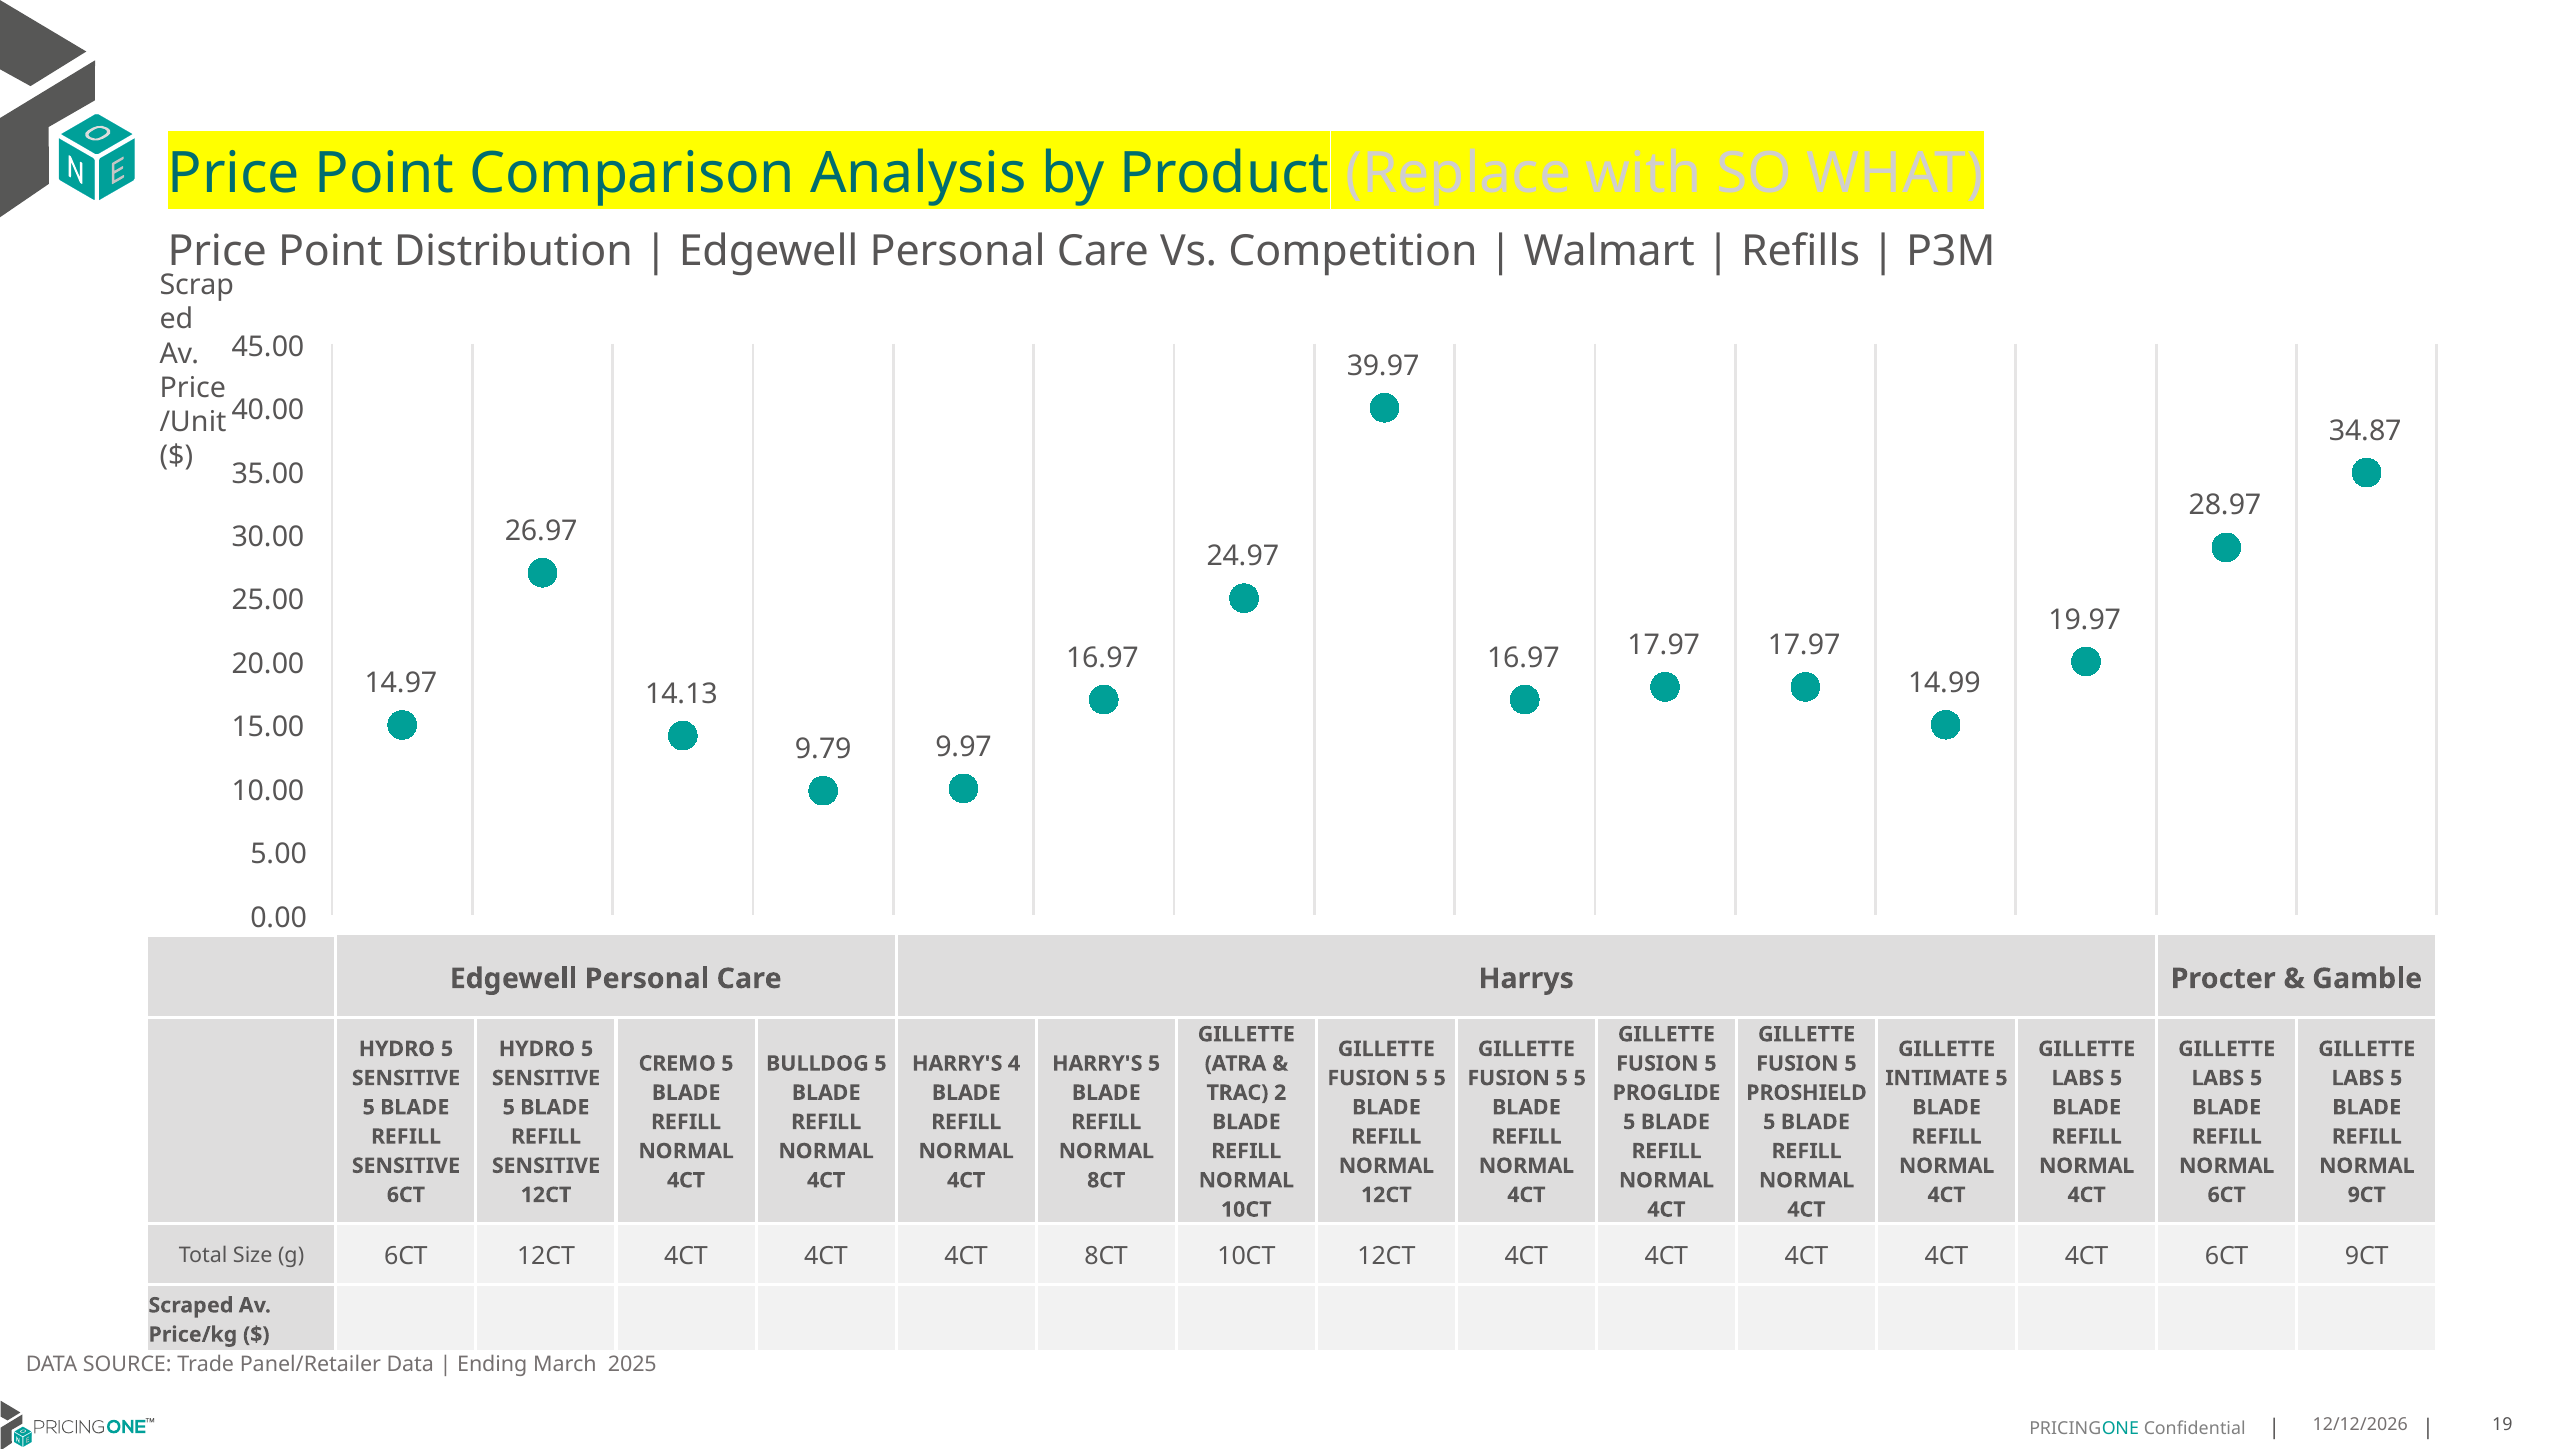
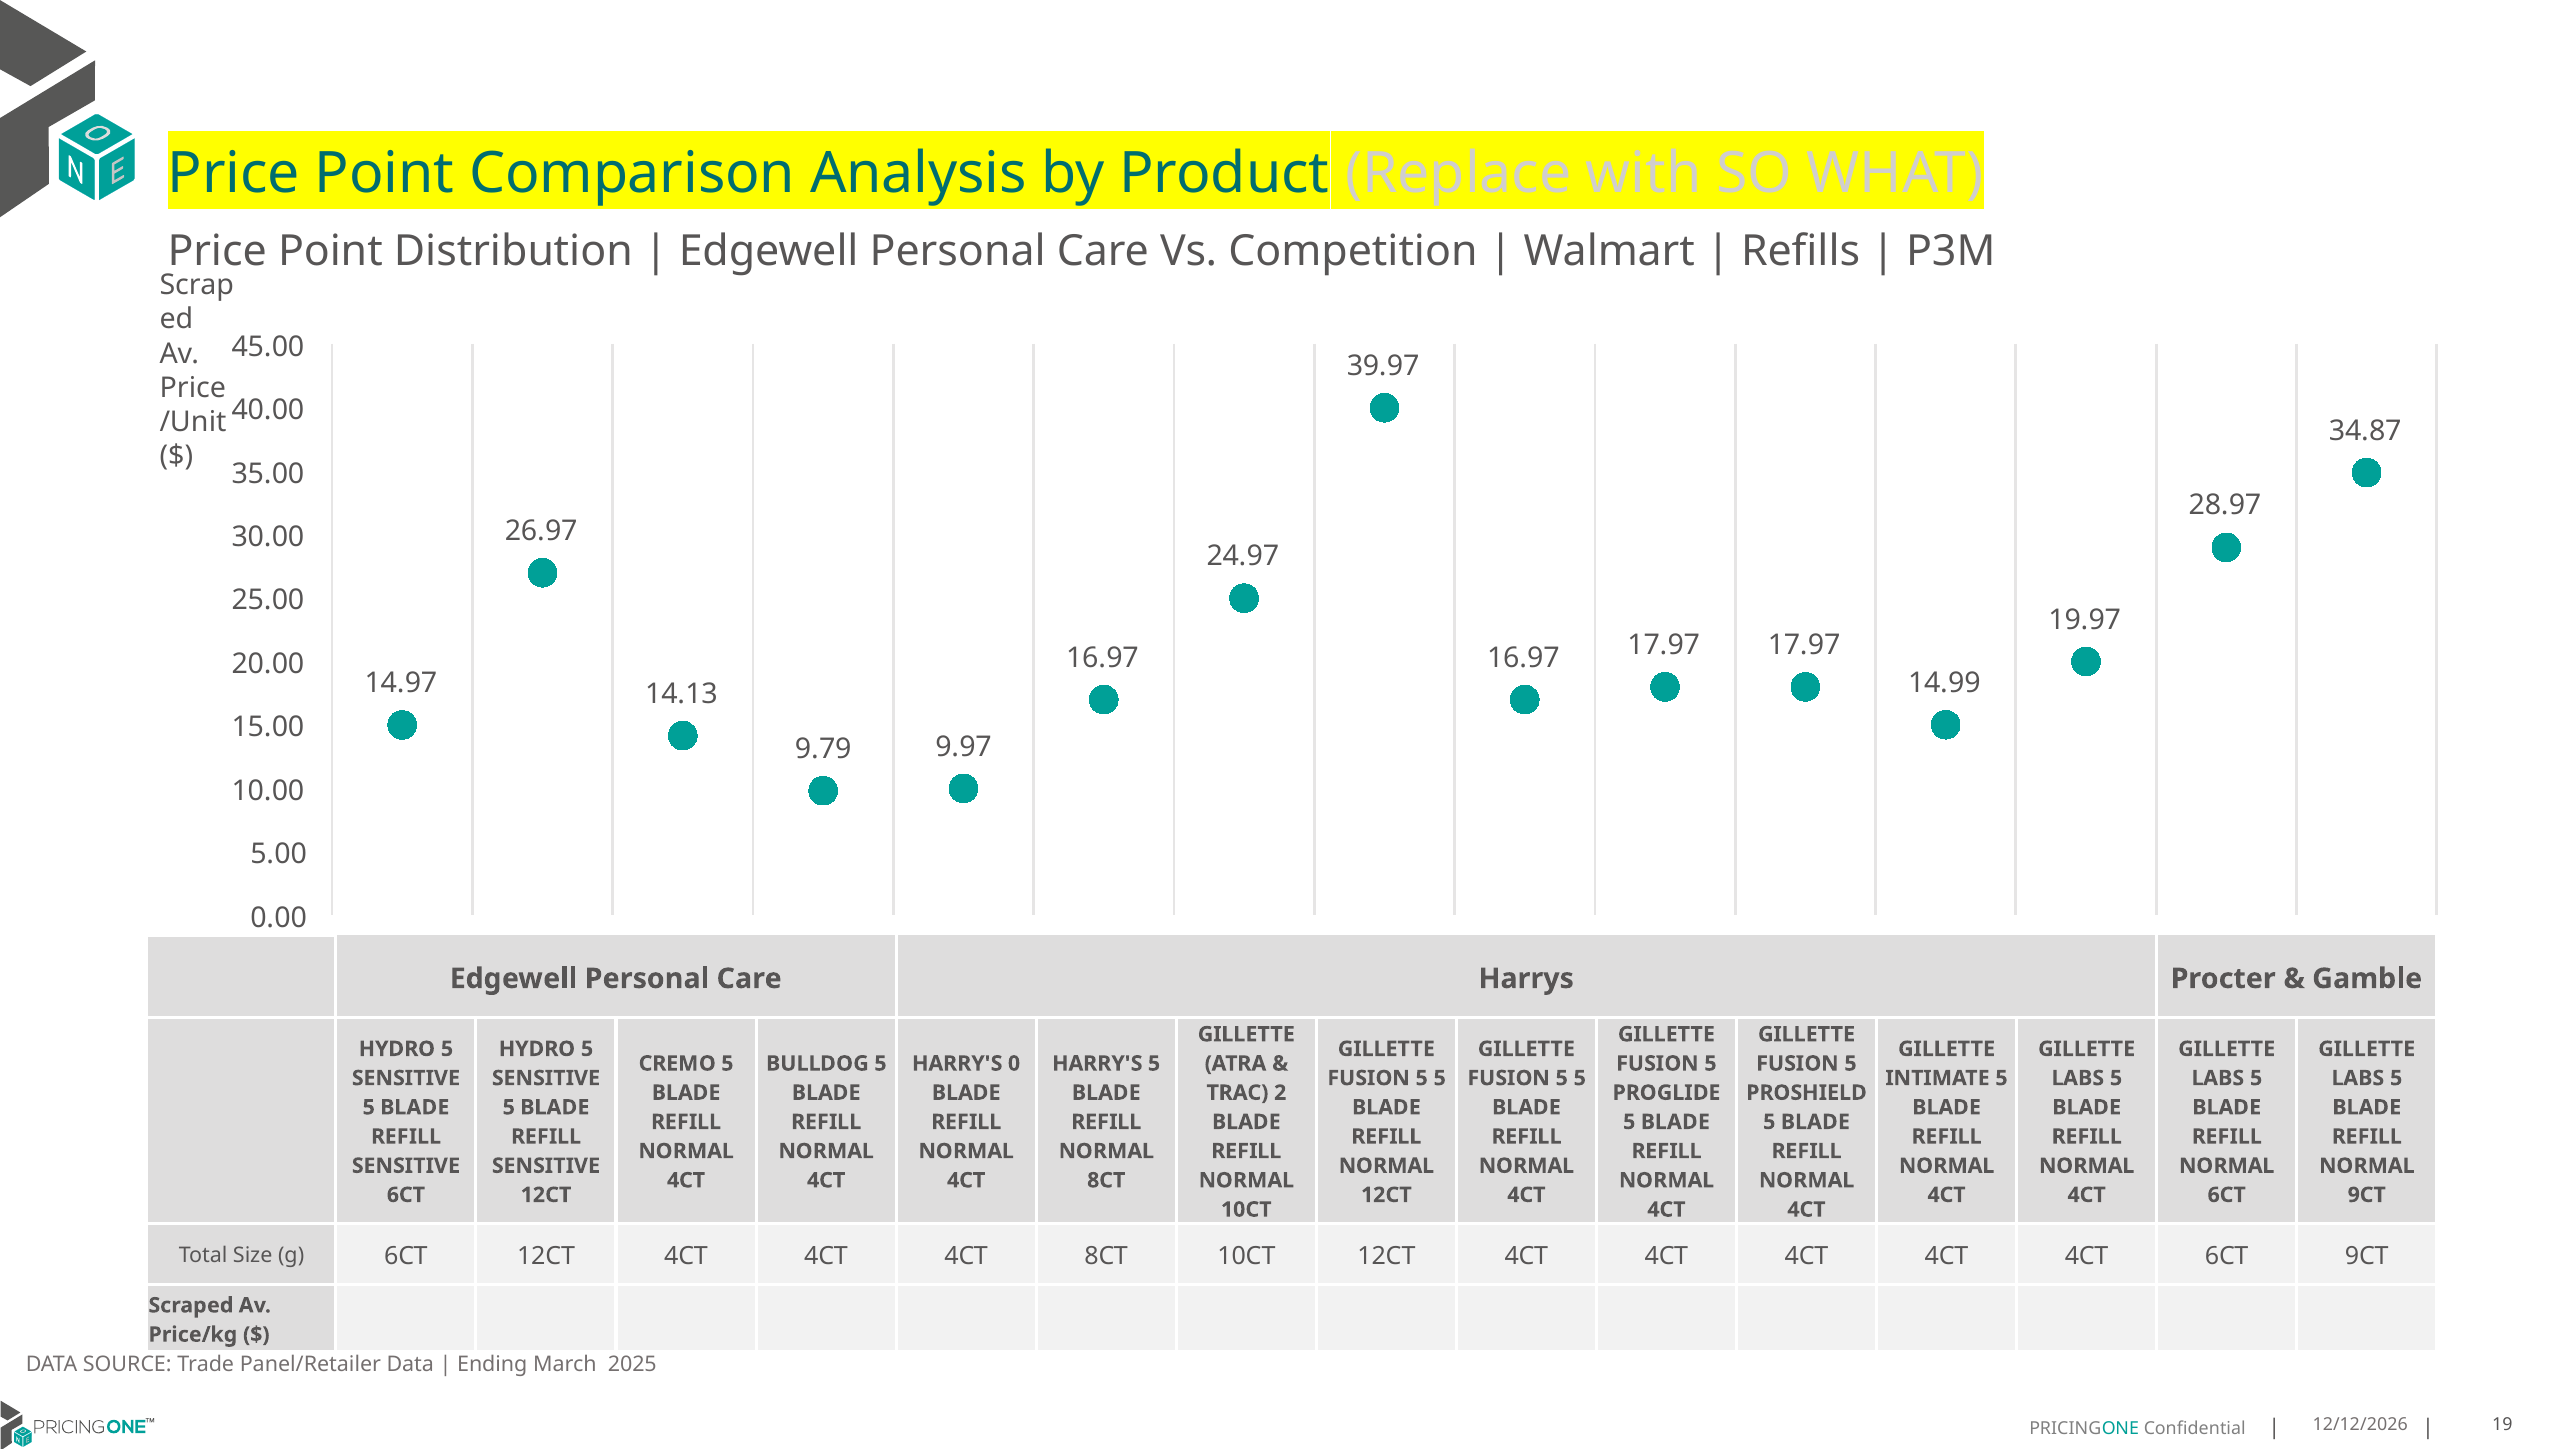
4: 4 -> 0 (1014, 1064)
